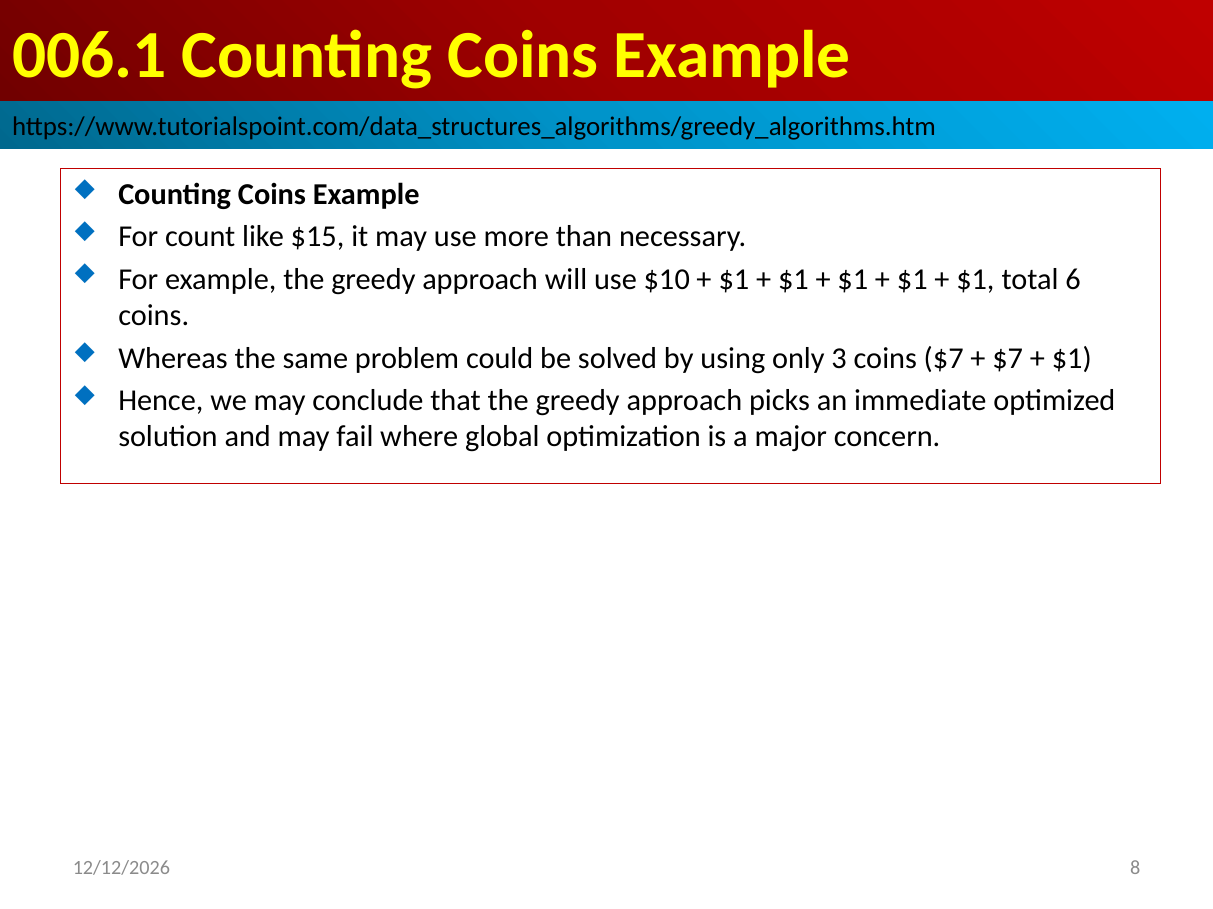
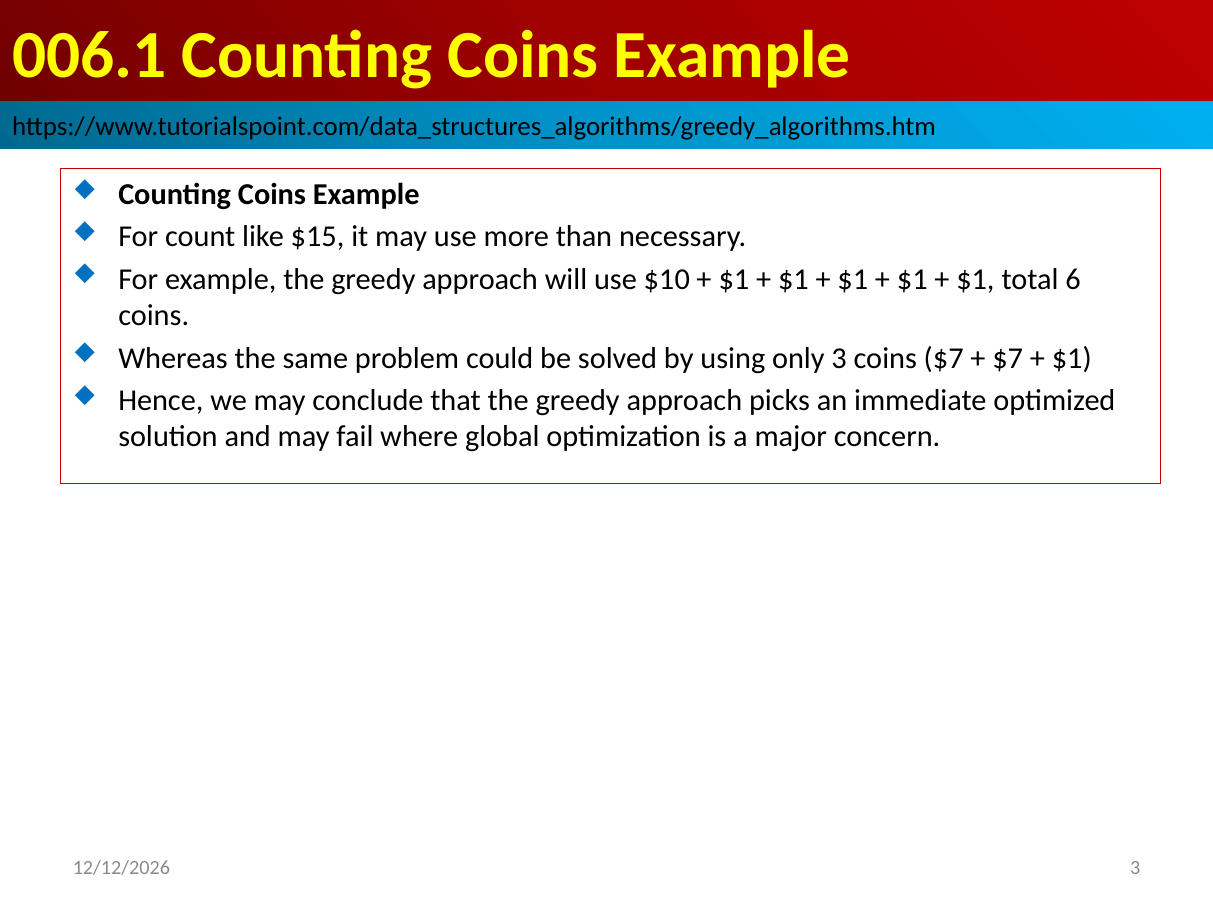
8: 8 -> 3 (1135, 869)
